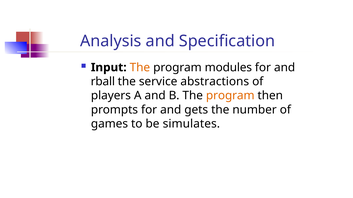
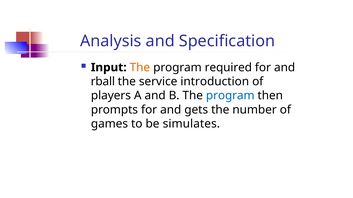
modules: modules -> required (228, 68)
abstractions: abstractions -> introduction (215, 82)
program colour: orange -> blue (230, 96)
